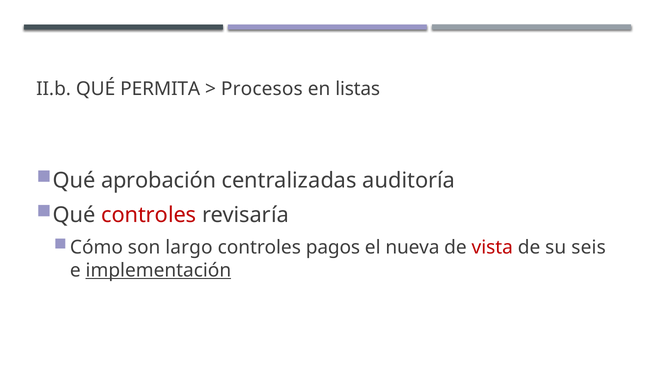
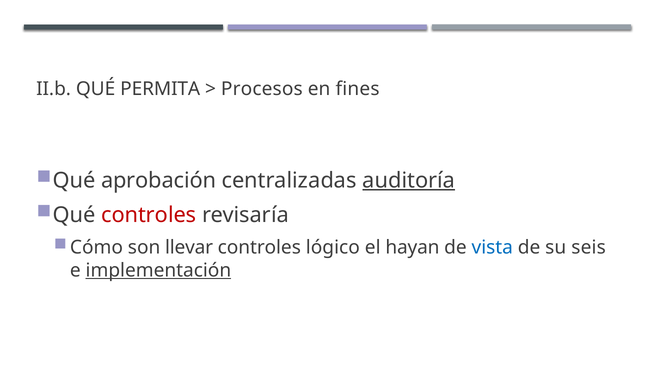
listas: listas -> fines (358, 89)
auditoría underline: none -> present (409, 181)
largo: largo -> llevar (189, 248)
pagos: pagos -> lógico (333, 248)
nueva: nueva -> hayan (412, 248)
vista colour: red -> blue (492, 248)
